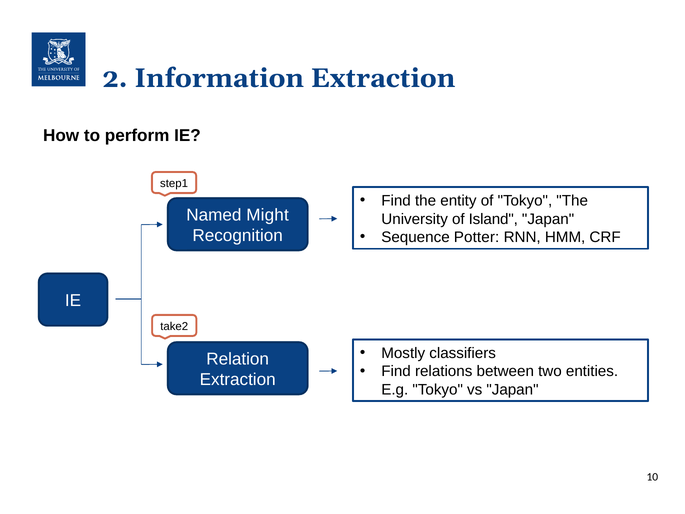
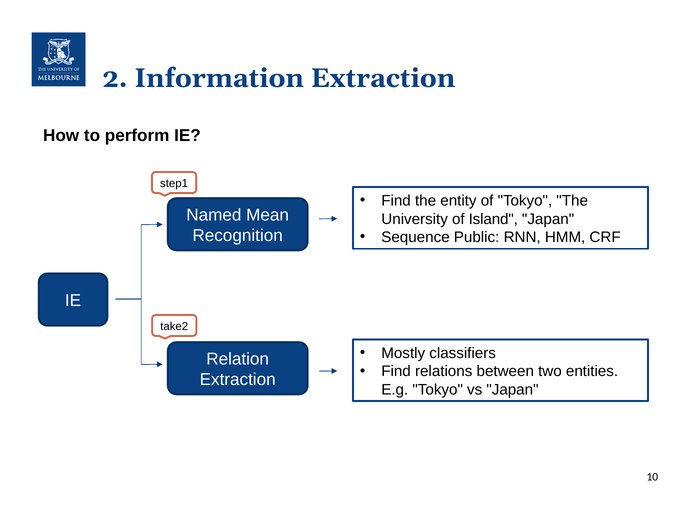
Might: Might -> Mean (268, 215)
Potter: Potter -> Public (477, 237)
